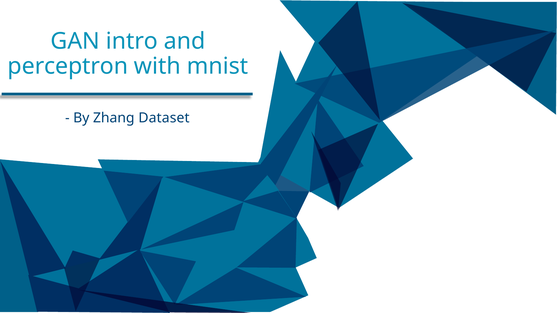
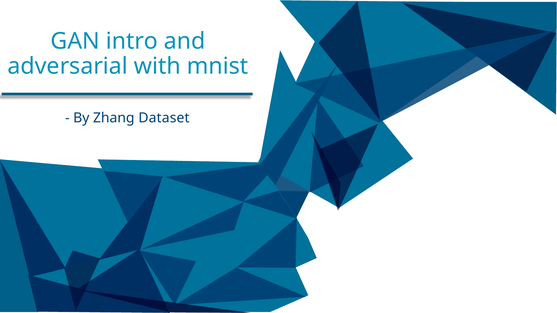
perceptron: perceptron -> adversarial (68, 66)
